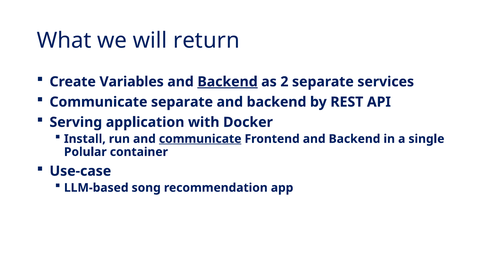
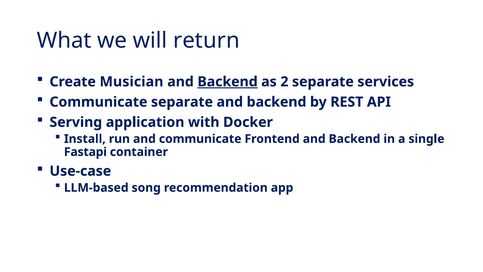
Variables: Variables -> Musician (131, 82)
communicate underline: present -> none (200, 139)
Polular: Polular -> Fastapi (85, 152)
